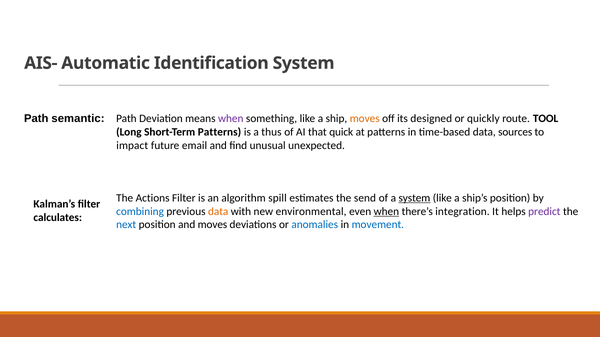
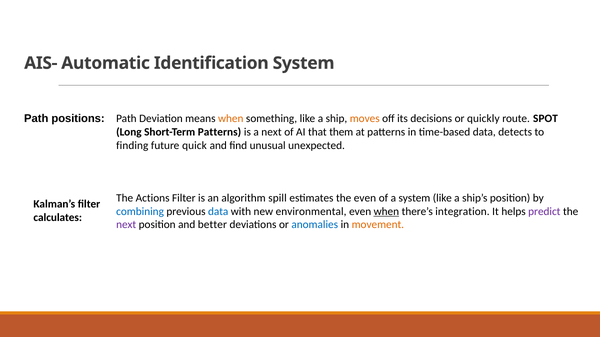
semantic: semantic -> positions (78, 119)
when colour: purple -> orange (231, 119)
designed: designed -> decisions (431, 119)
TOOL: TOOL -> SPOT (546, 119)
a thus: thus -> next (272, 132)
quick: quick -> them (341, 132)
sources: sources -> detects (515, 132)
impact: impact -> finding (132, 146)
email: email -> quick (194, 146)
the send: send -> even (365, 198)
system underline: present -> none (414, 198)
data colour: orange -> blue (218, 212)
next colour: blue -> purple (126, 225)
and moves: moves -> better (212, 225)
movement colour: blue -> orange (378, 225)
